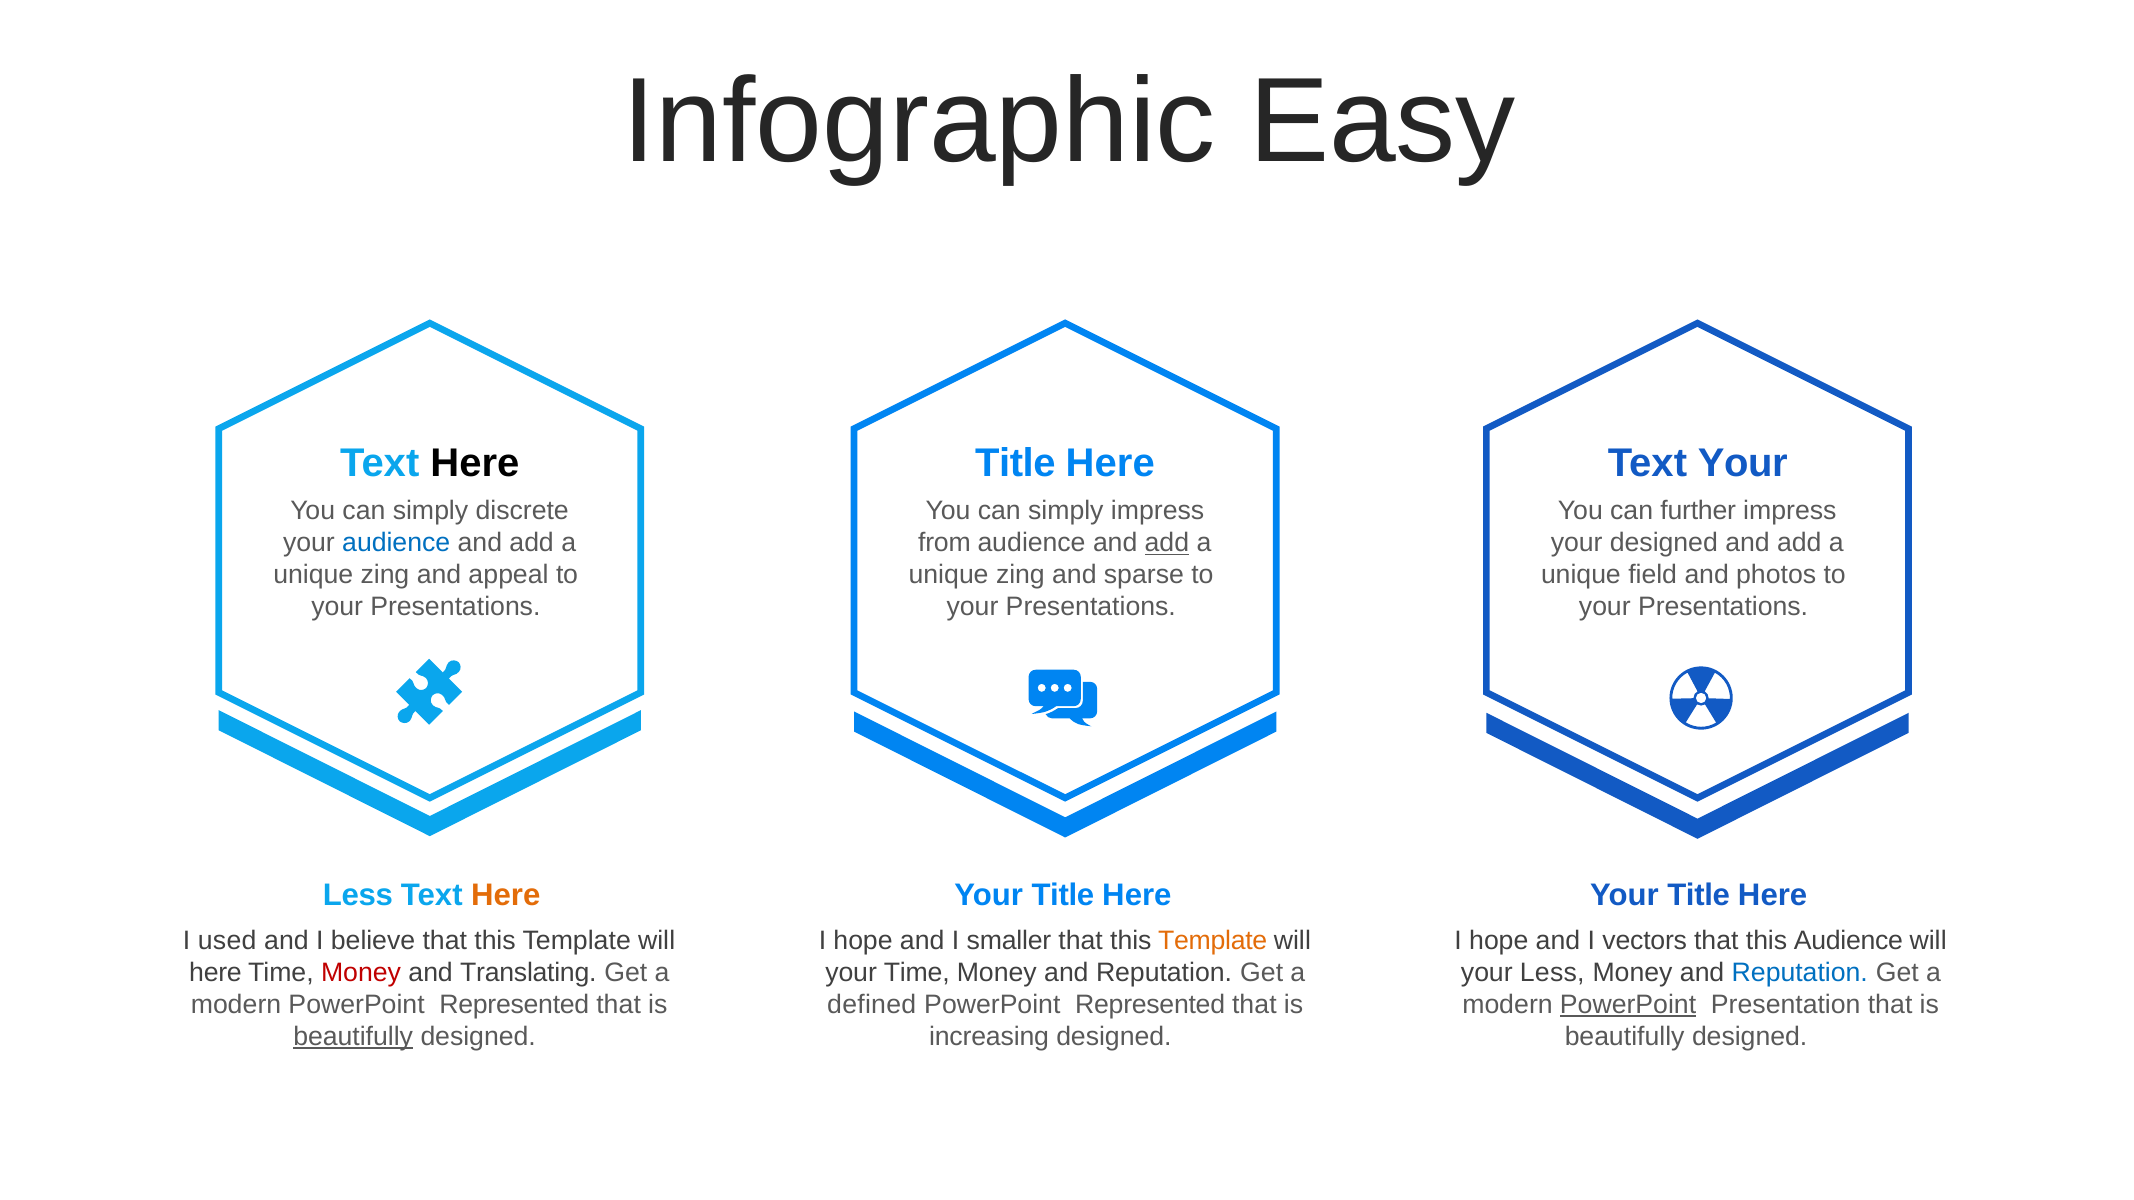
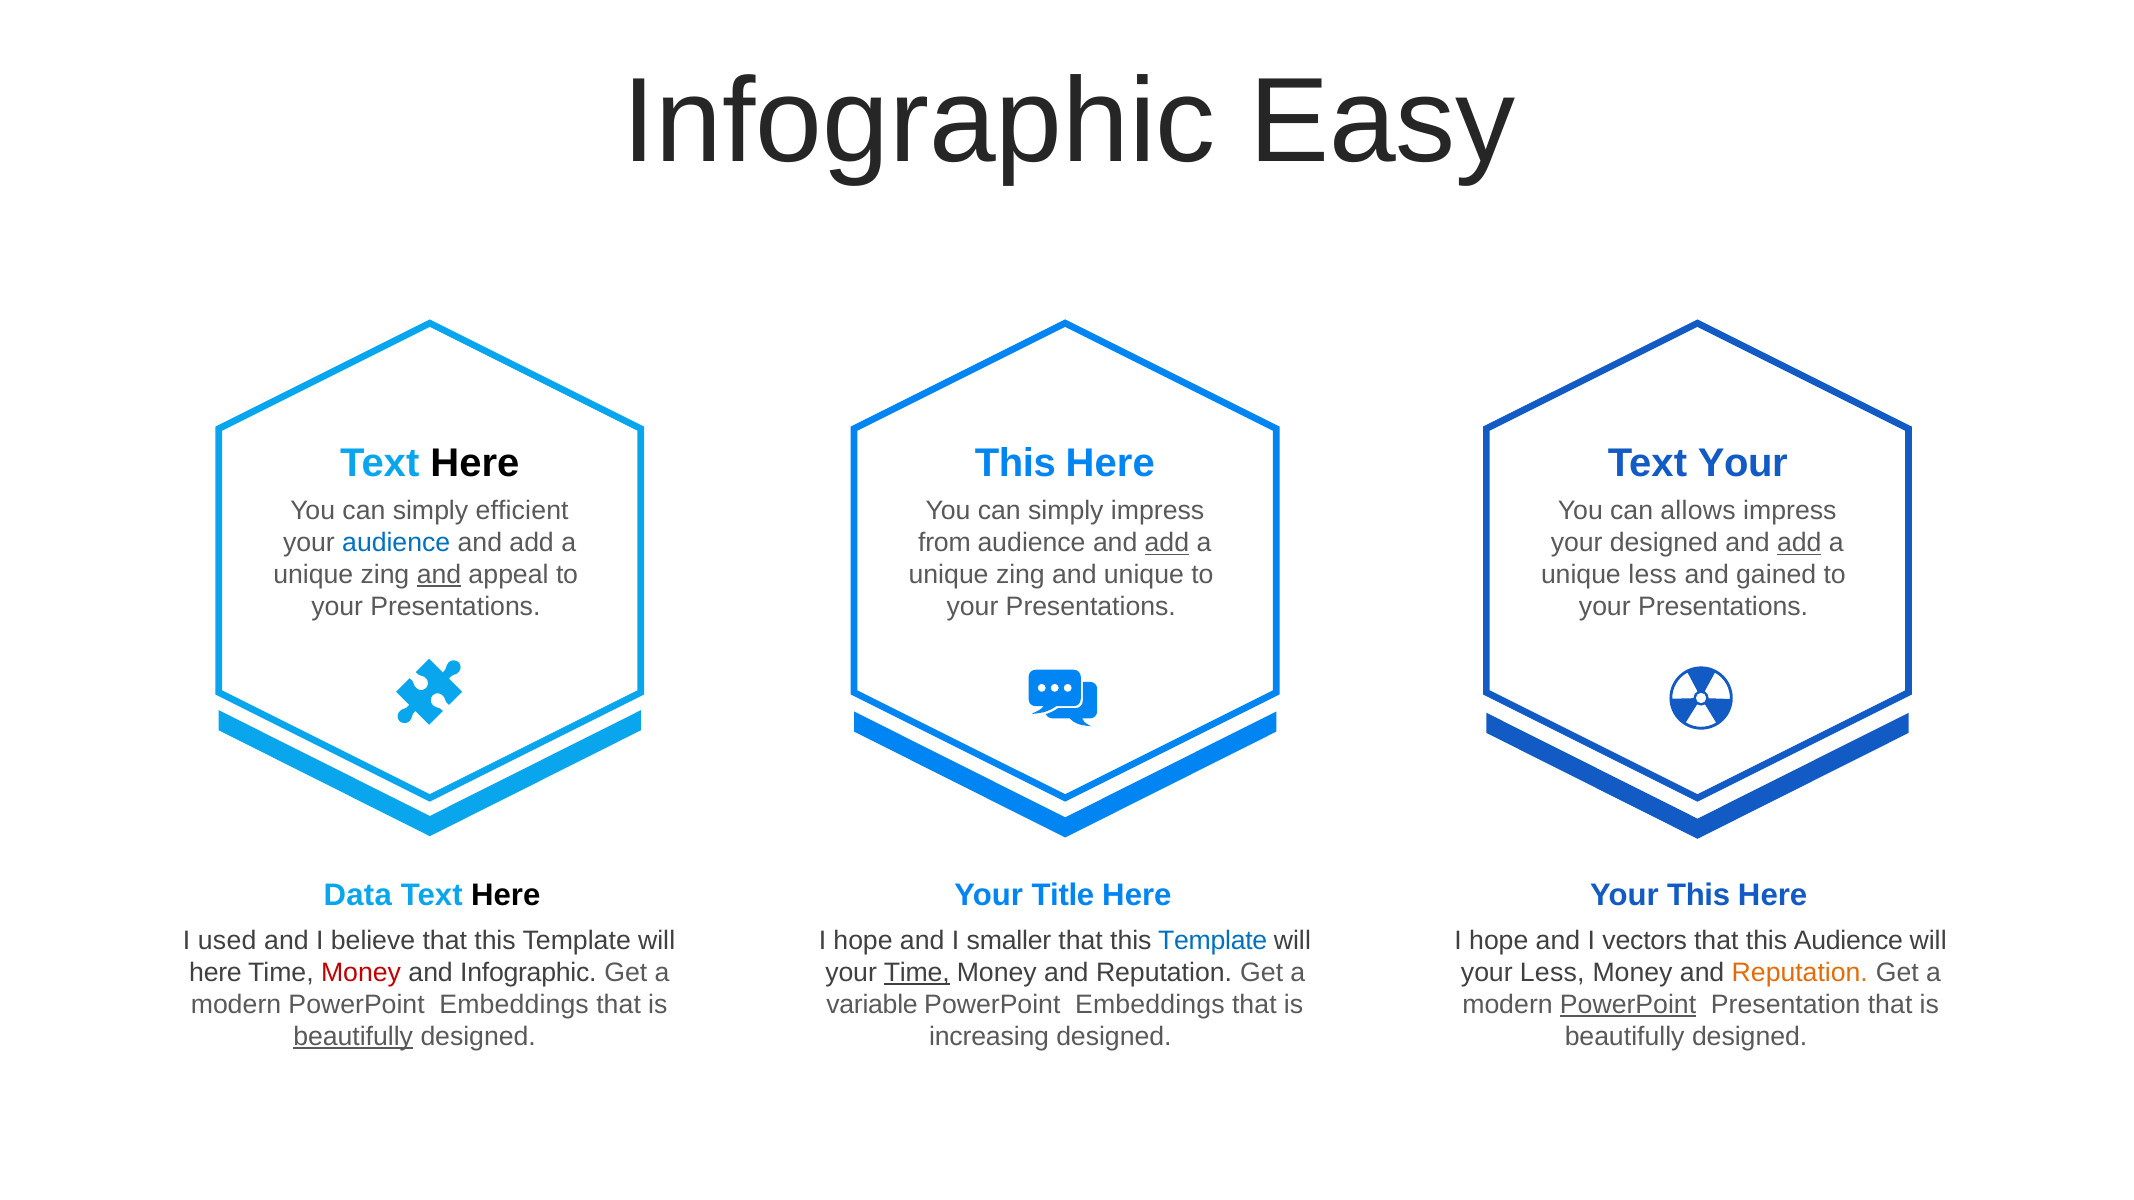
Title: Title -> This (1015, 463)
discrete: discrete -> efficient (522, 511)
further: further -> allows (1698, 511)
add underline: none -> present (1799, 543)
and underline: none -> present (439, 575)
and sparse: sparse -> unique (1144, 575)
unique field: field -> less (1653, 575)
photos: photos -> gained (1776, 575)
Less: Less -> Data (358, 896)
Here colour: orange -> black (506, 896)
Title: Title -> This (1699, 896)
Template colour: orange -> blue (1213, 941)
and Translating: Translating -> Infographic (528, 973)
Time underline: none -> present (917, 973)
Reputation colour: blue -> orange (1800, 973)
modern PowerPoint Represented: Represented -> Embeddings (514, 1005)
defined: defined -> variable (872, 1005)
Represented: Represented -> Embeddings (1150, 1005)
